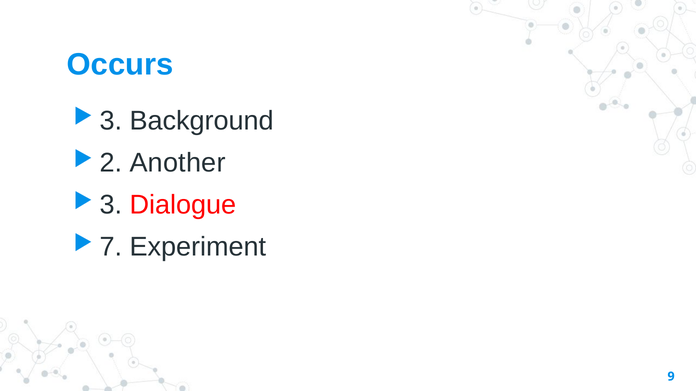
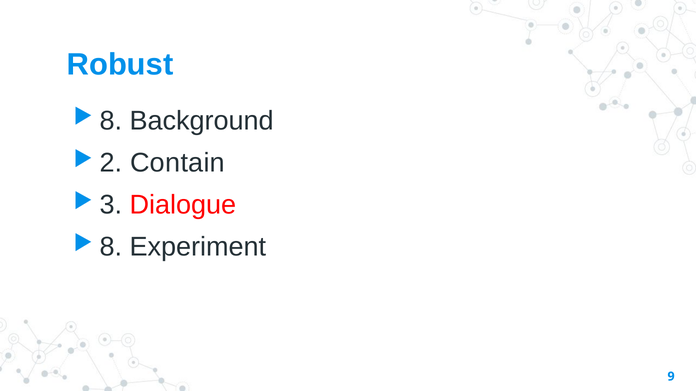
Occurs: Occurs -> Robust (120, 65)
3: 3 -> 8 (111, 121)
Another: Another -> Contain (178, 163)
7: 7 -> 8 (111, 247)
